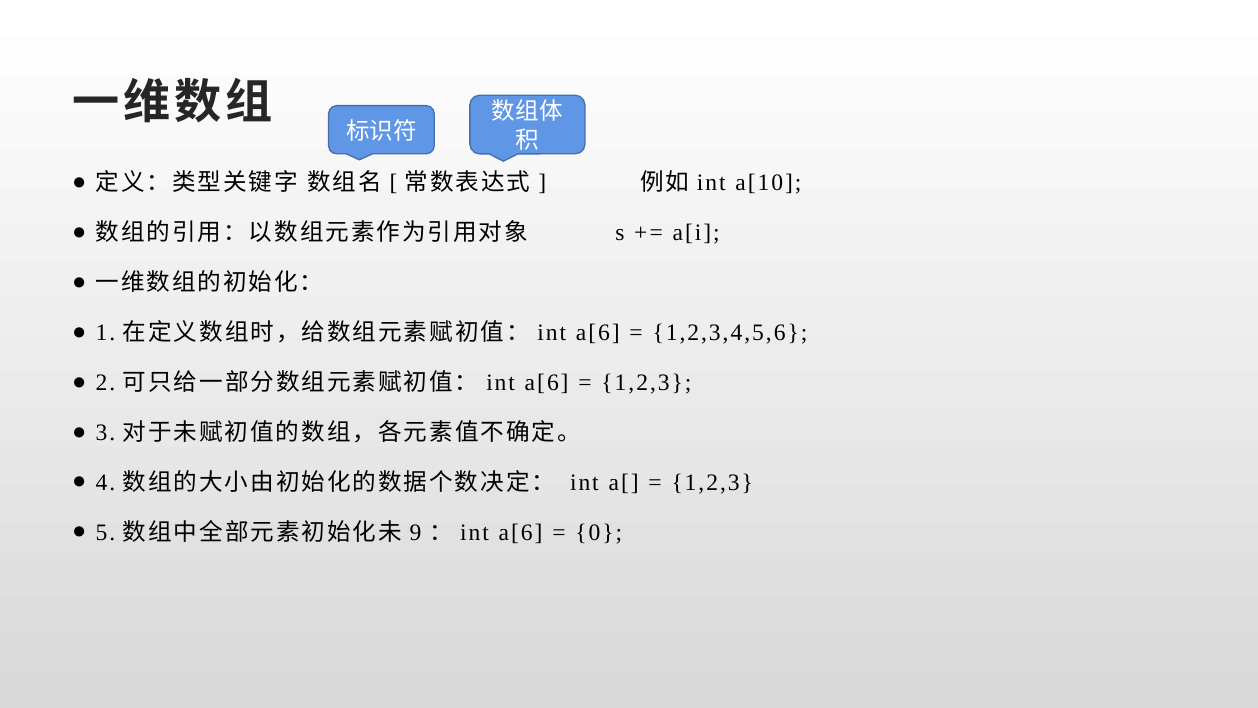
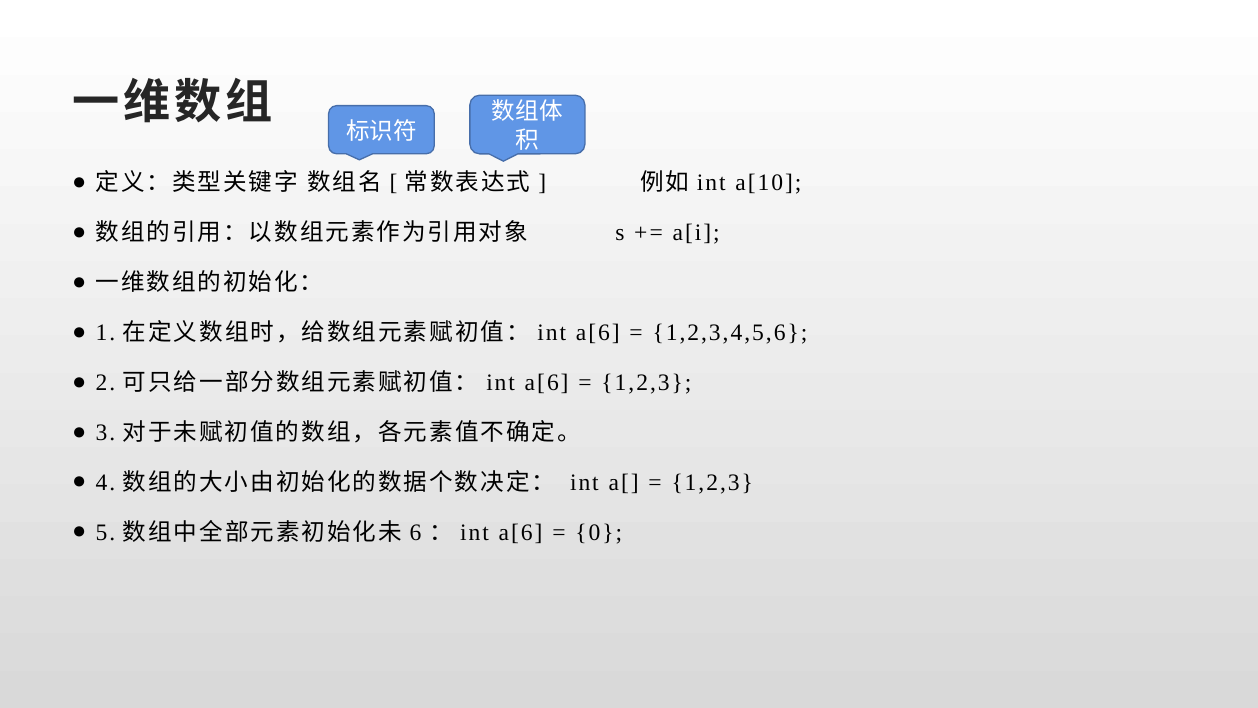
9: 9 -> 6 (415, 532)
